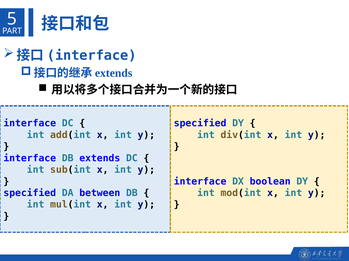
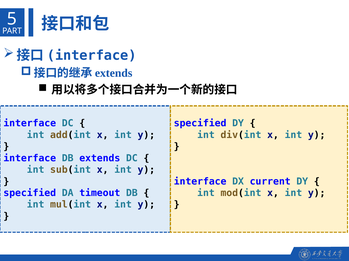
boolean: boolean -> current (270, 182)
between: between -> timeout (100, 193)
